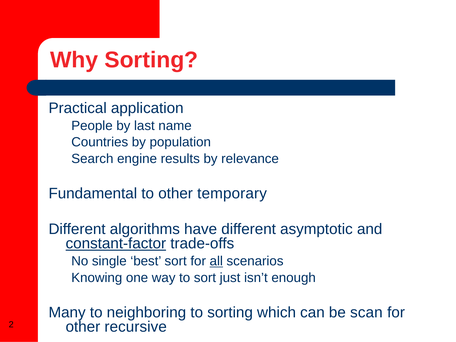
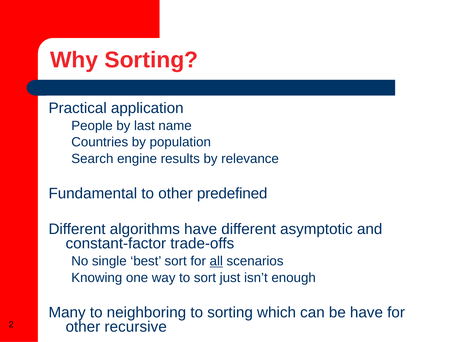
temporary: temporary -> predefined (232, 193)
constant-factor underline: present -> none (116, 244)
be scan: scan -> have (366, 312)
